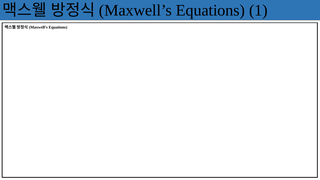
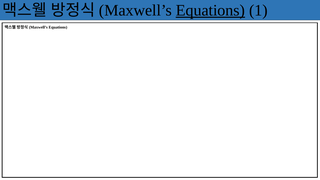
Equations underline: none -> present (210, 10)
